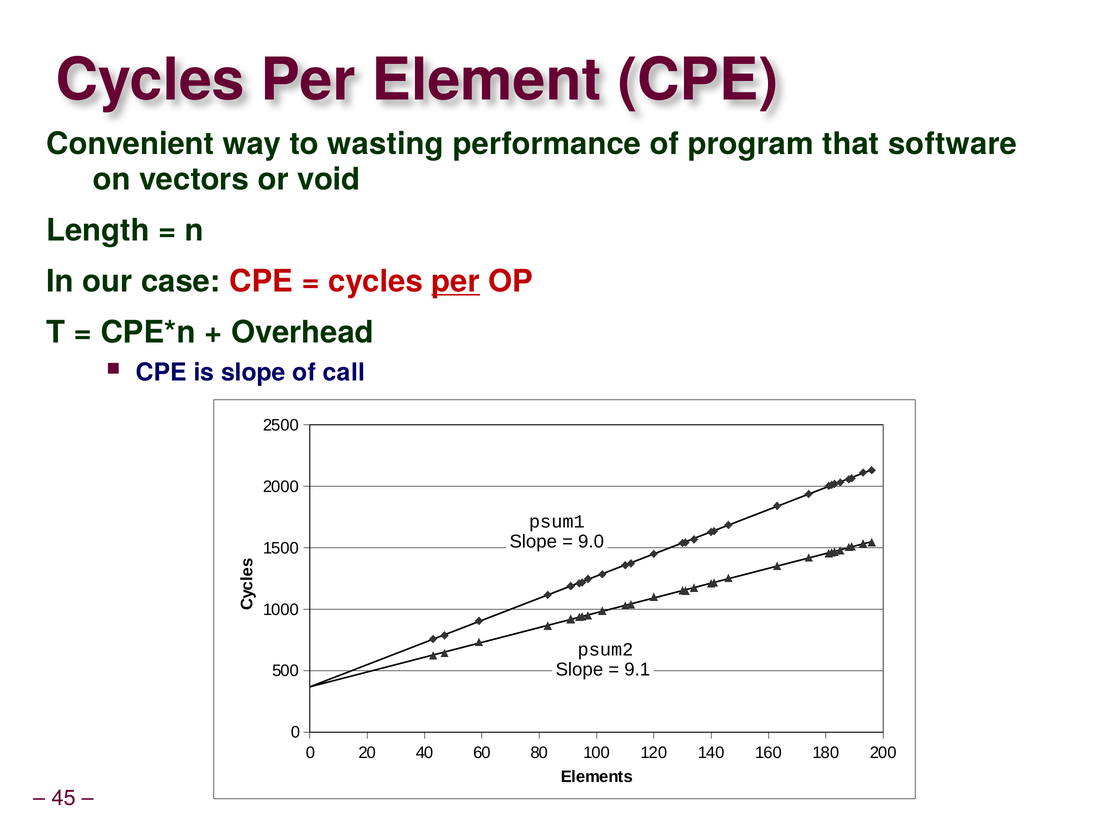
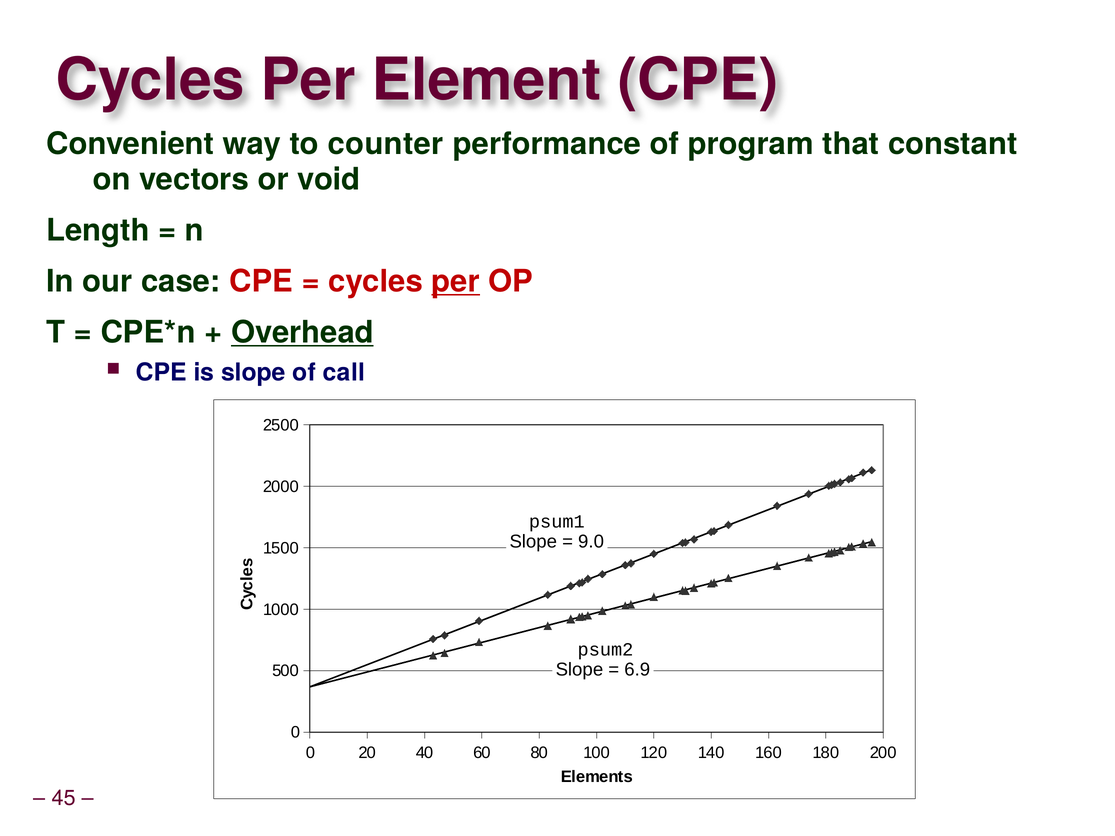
wasting: wasting -> counter (386, 144)
software: software -> constant (953, 144)
Overhead underline: none -> present (302, 332)
9.1: 9.1 -> 6.9 (637, 670)
